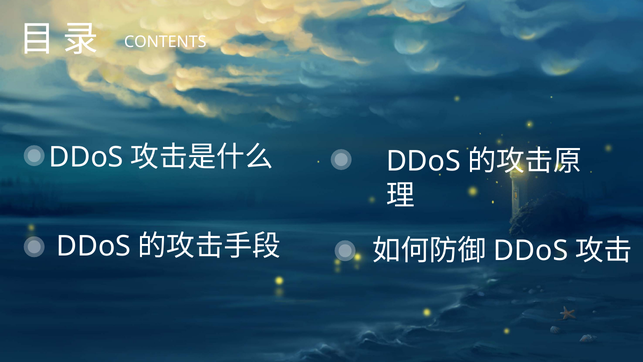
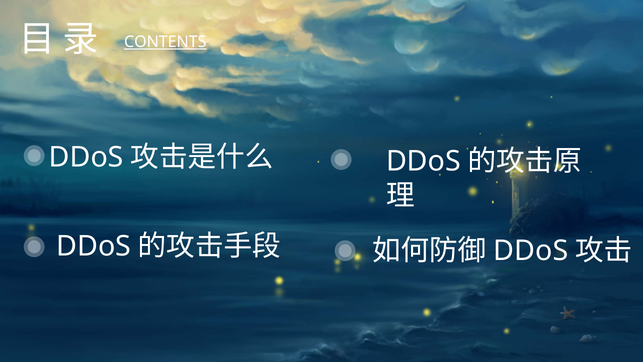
CONTENTS underline: none -> present (165, 42)
